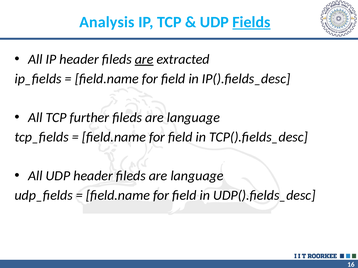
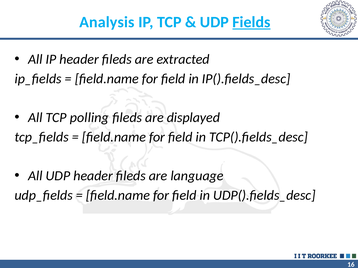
are underline: present -> none (144, 59)
further: further -> polling (89, 118)
language: language -> displayed (193, 118)
